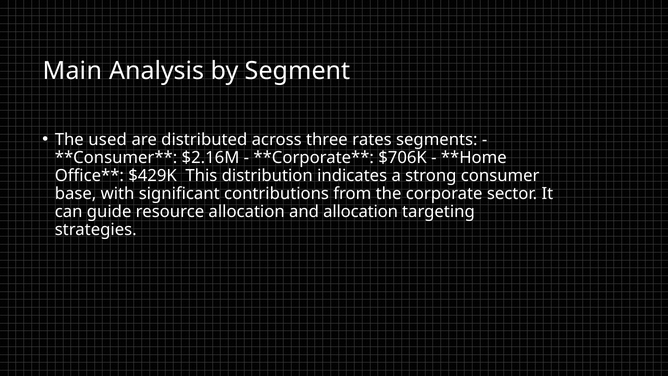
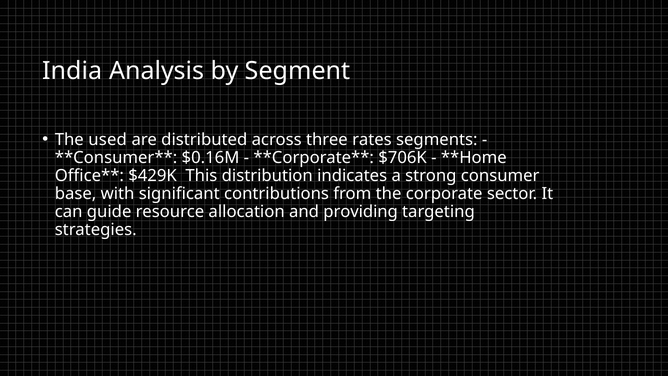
Main: Main -> India (72, 71)
$2.16M: $2.16M -> $0.16M (211, 157)
and allocation: allocation -> providing (361, 212)
